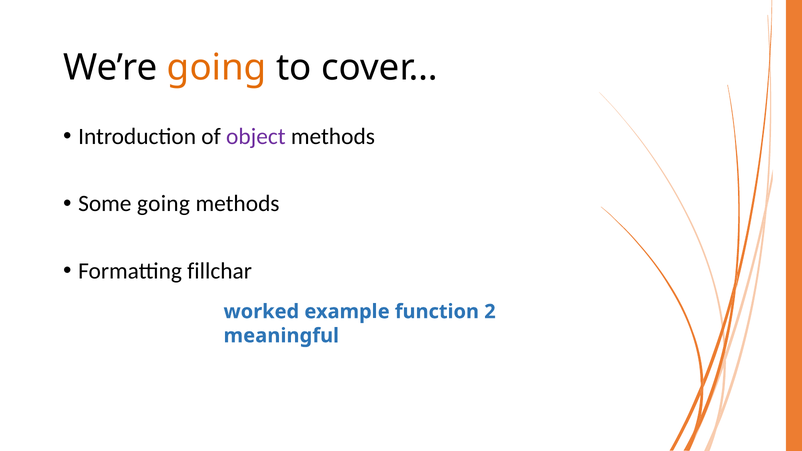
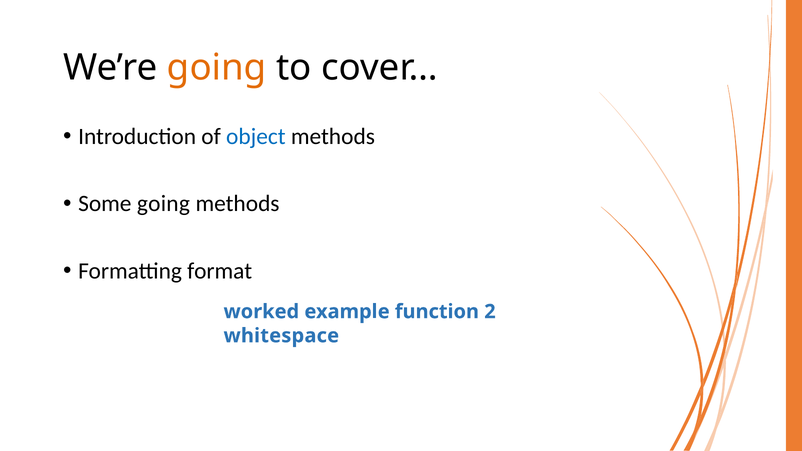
object colour: purple -> blue (256, 137)
fillchar: fillchar -> format (220, 271)
meaningful: meaningful -> whitespace (281, 336)
